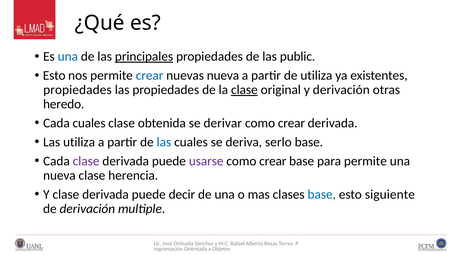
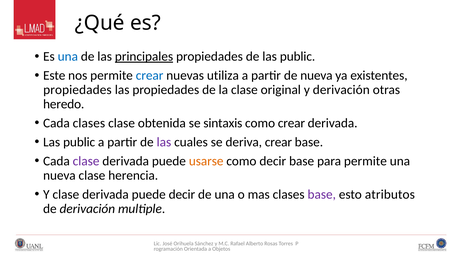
Esto: Esto -> Este (54, 76)
nuevas nueva: nueva -> utiliza (223, 76)
de utiliza: utiliza -> nueva (316, 76)
clase underline: present -> none (244, 90)
Cada cuales: cuales -> clases (89, 123)
derivar: derivar -> sintaxis (223, 123)
utiliza: utiliza -> public (79, 142)
las colour: blue -> purple (164, 142)
deriva serlo: serlo -> crear (278, 142)
usarse colour: purple -> orange (206, 161)
crear: crear -> decir (273, 161)
base colour: blue -> purple (322, 195)
siguiente: siguiente -> atributos (390, 195)
